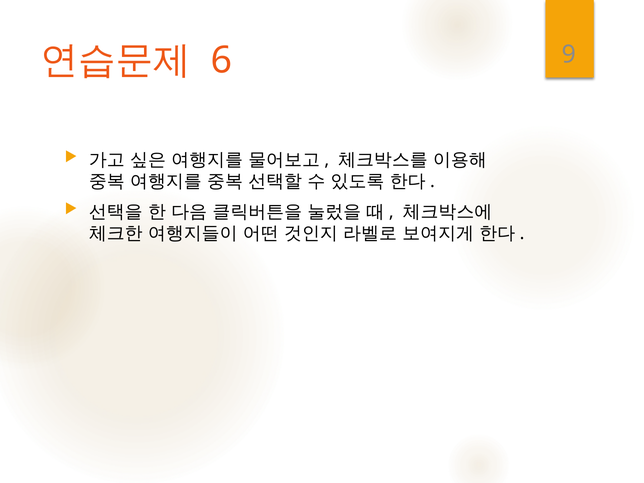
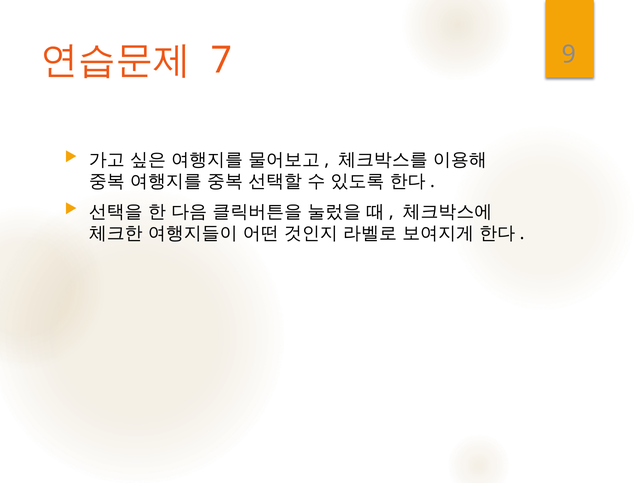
6: 6 -> 7 (222, 60)
